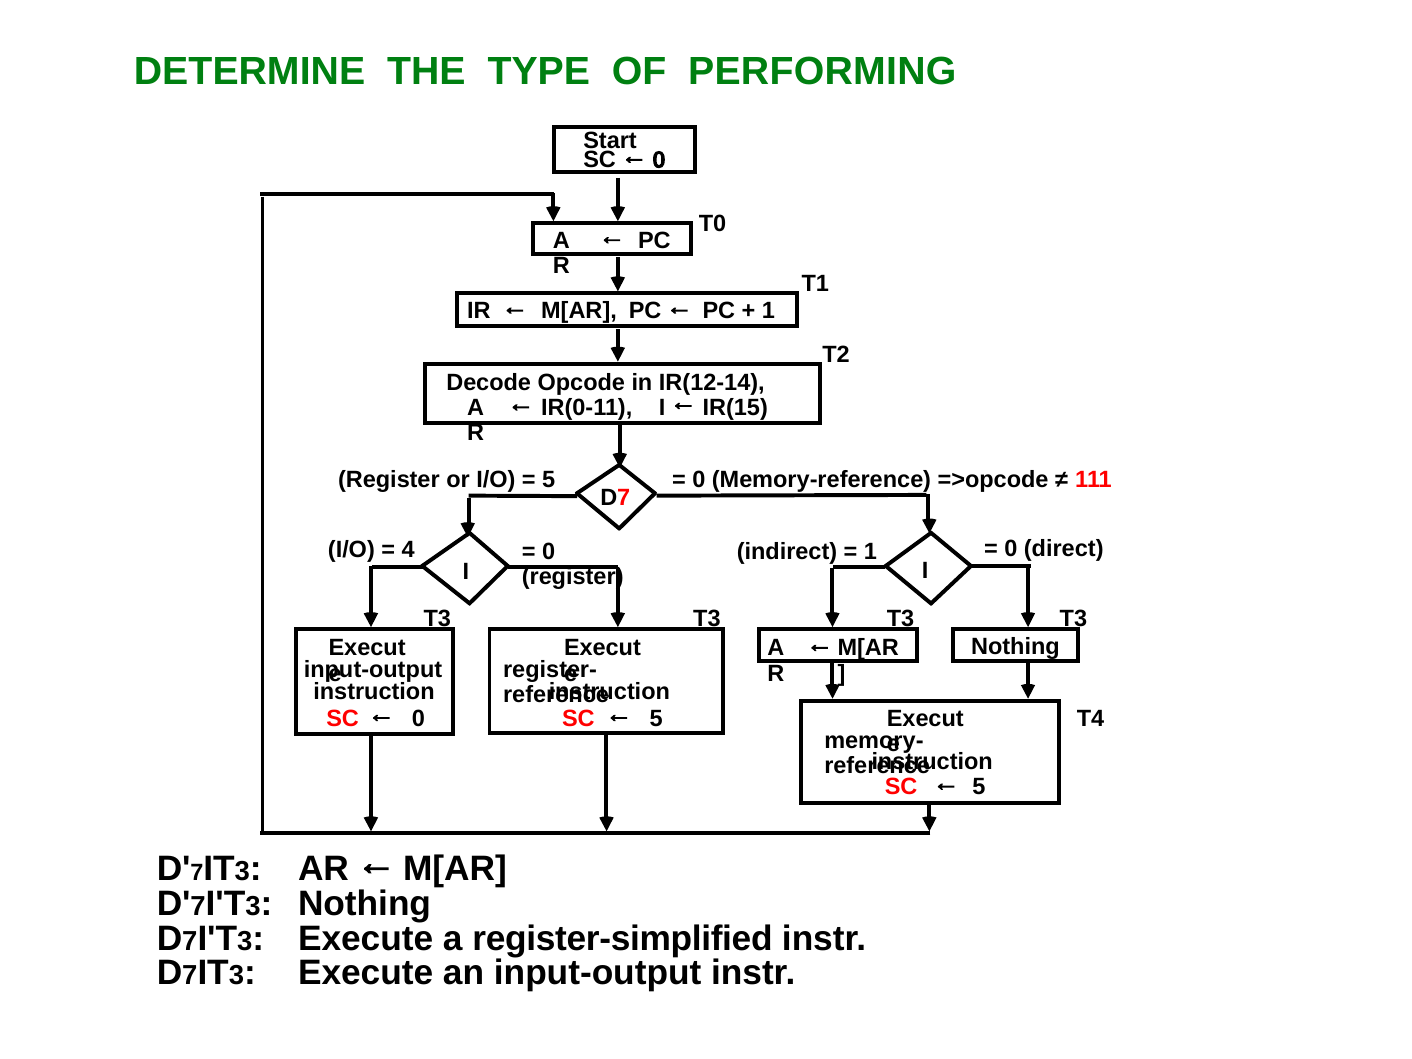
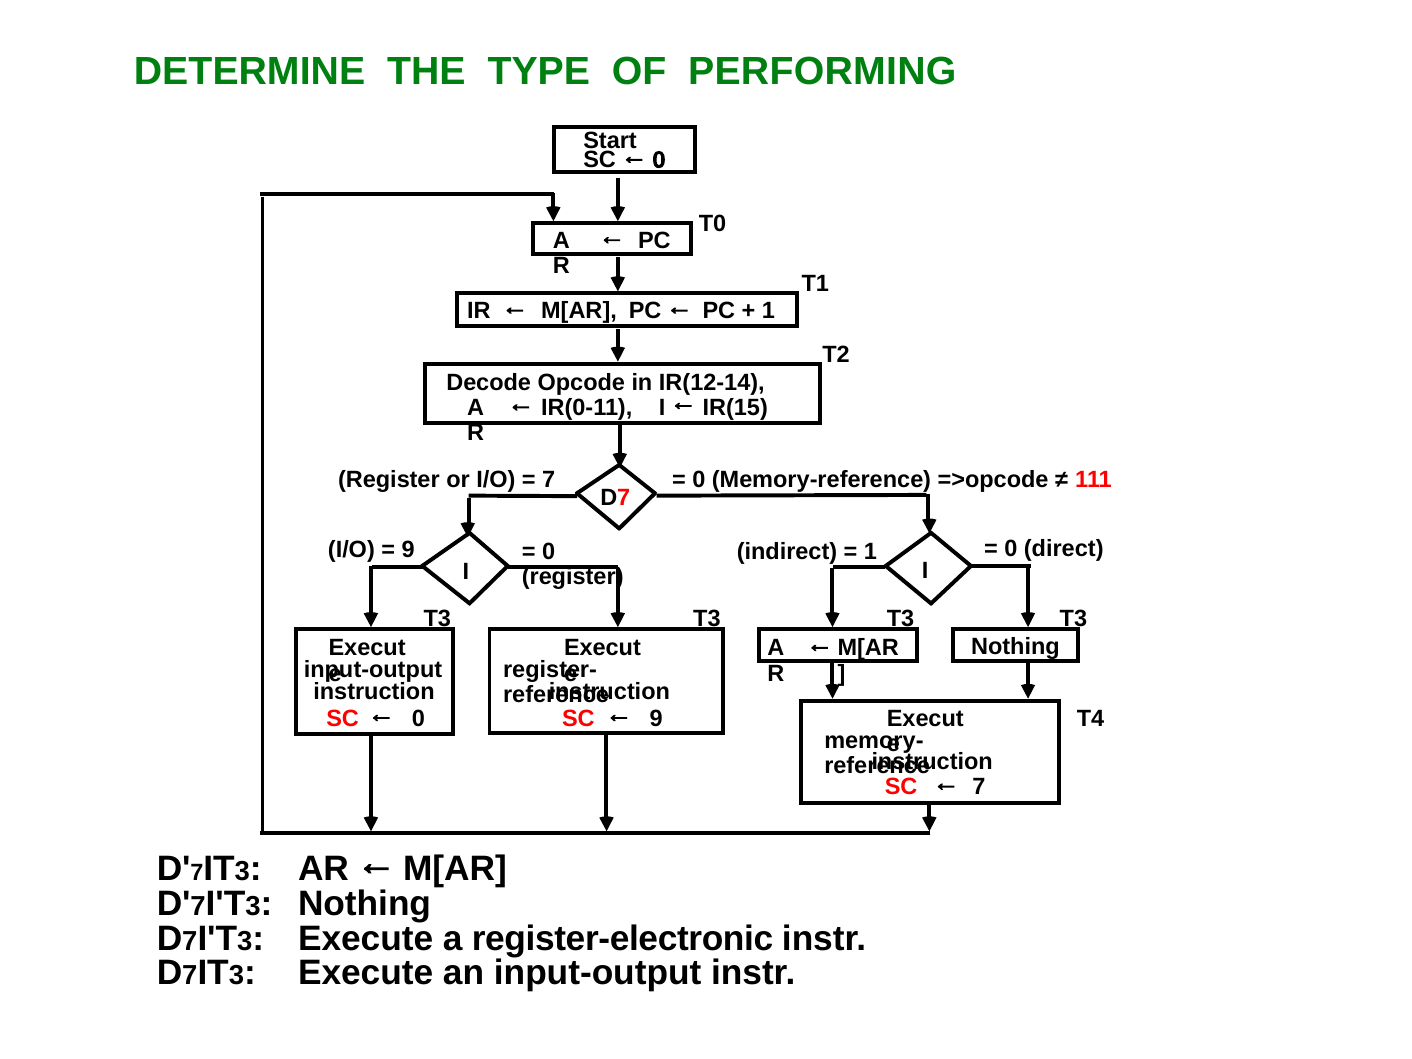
5: 5 -> 7 (549, 480)
4: 4 -> 9 (408, 550)
5: 5 -> 9 (656, 718)
5: 5 -> 7 (979, 787)
register-simplified: register-simplified -> register-electronic (623, 939)
